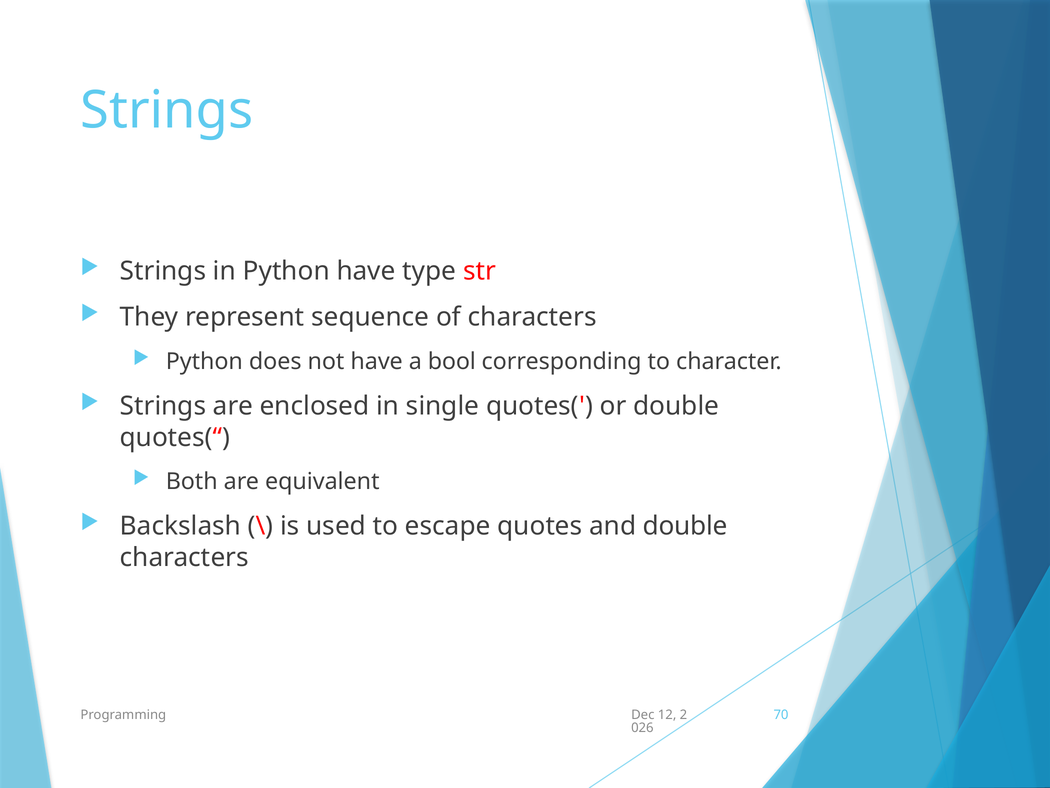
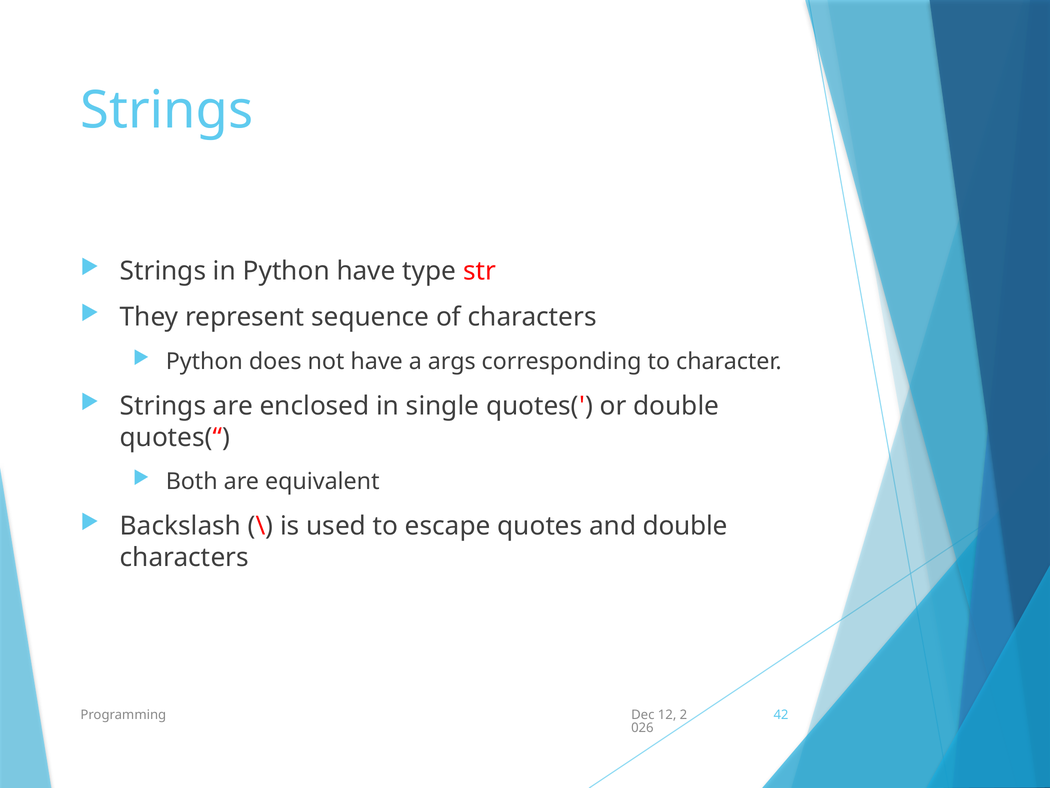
bool: bool -> args (452, 361)
70: 70 -> 42 (781, 715)
